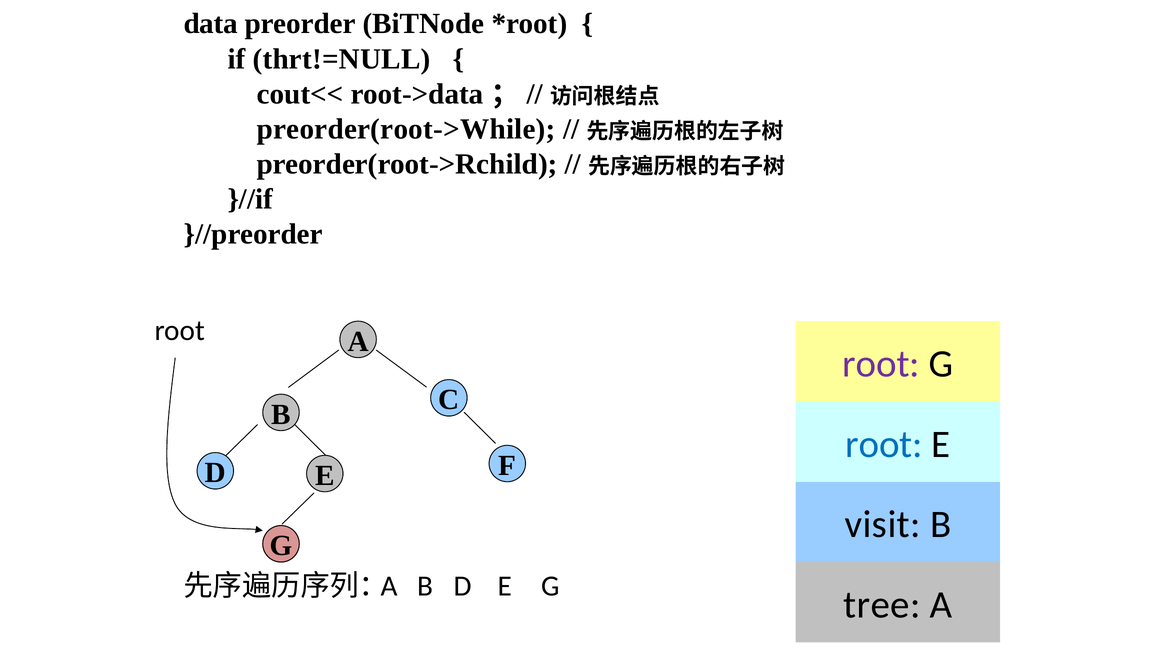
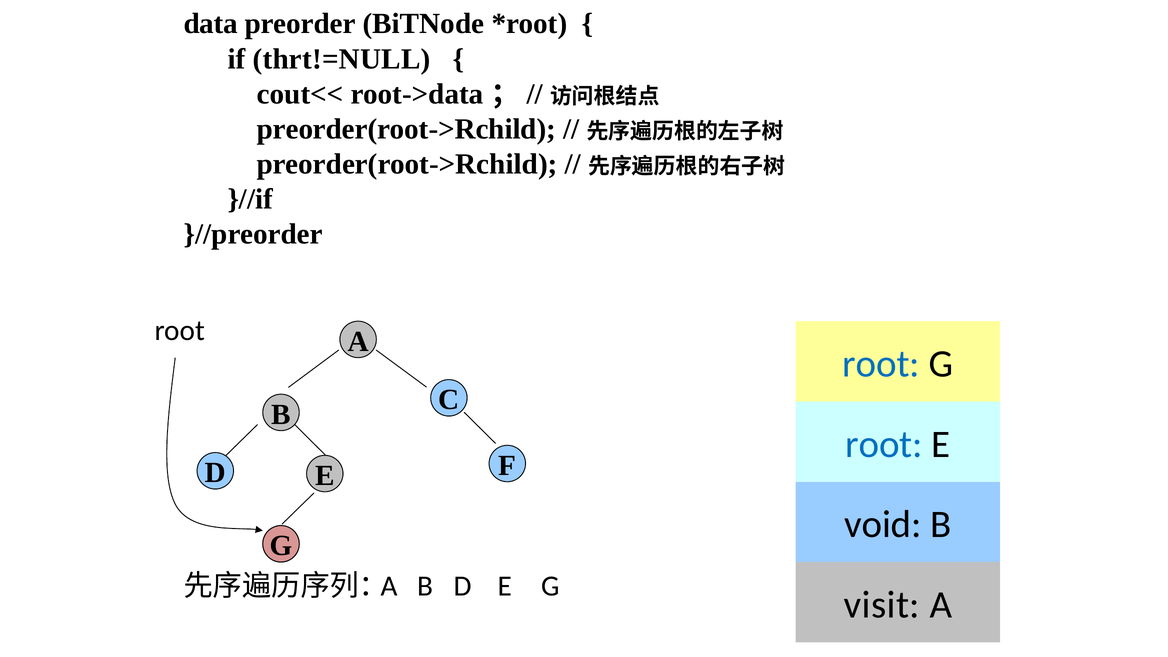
preorder(root->While: preorder(root->While -> preorder(root->Rchild (406, 129)
root colour: purple -> blue (881, 364)
visit: visit -> void (883, 525)
tree: tree -> visit (882, 605)
